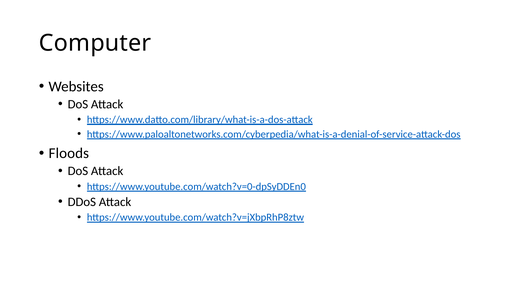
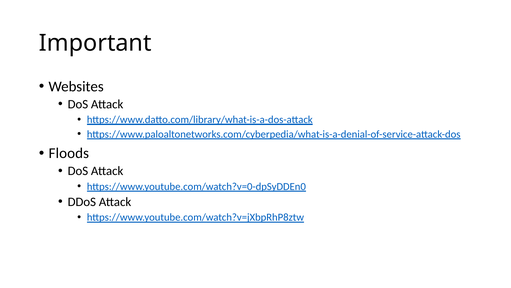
Computer: Computer -> Important (95, 43)
